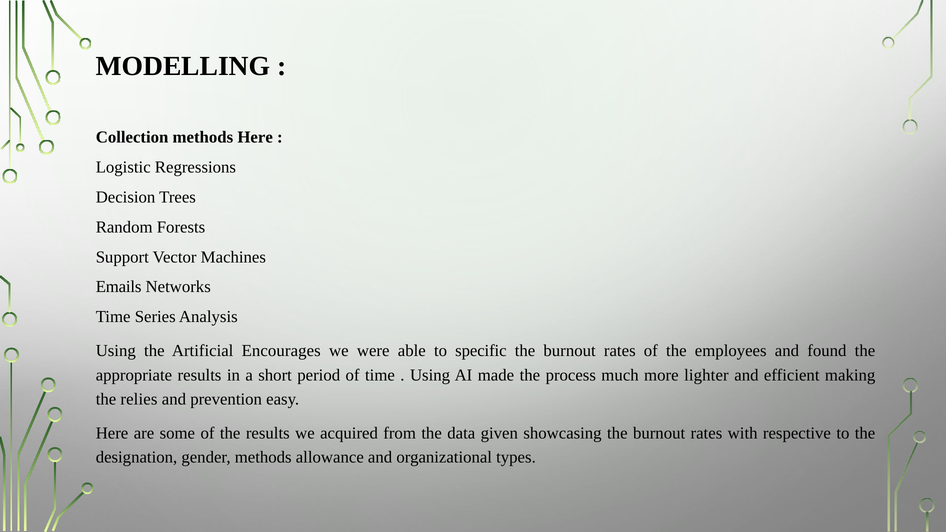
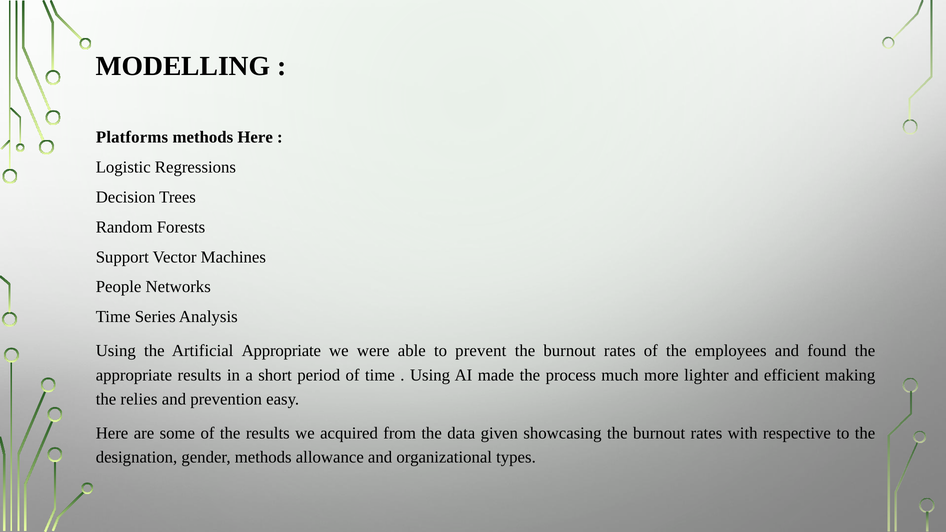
Collection: Collection -> Platforms (132, 137)
Emails: Emails -> People (119, 287)
Artificial Encourages: Encourages -> Appropriate (281, 351)
specific: specific -> prevent (481, 351)
